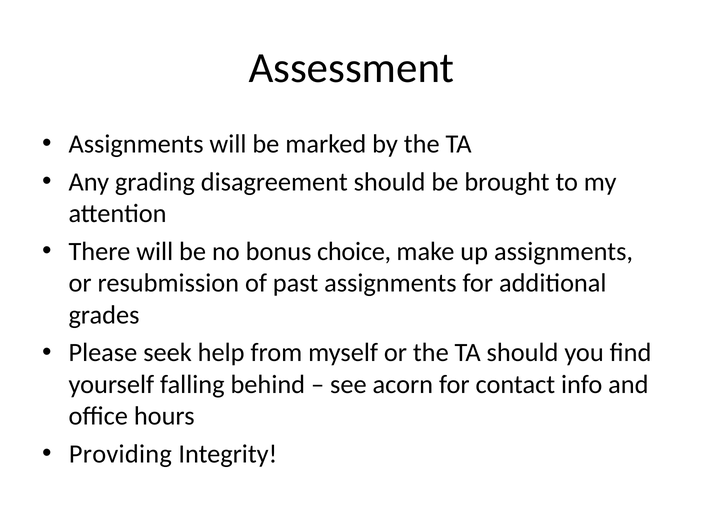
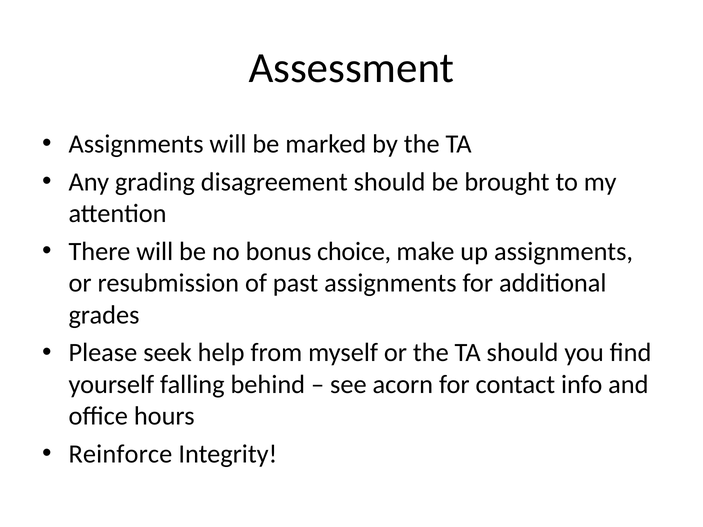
Providing: Providing -> Reinforce (120, 454)
